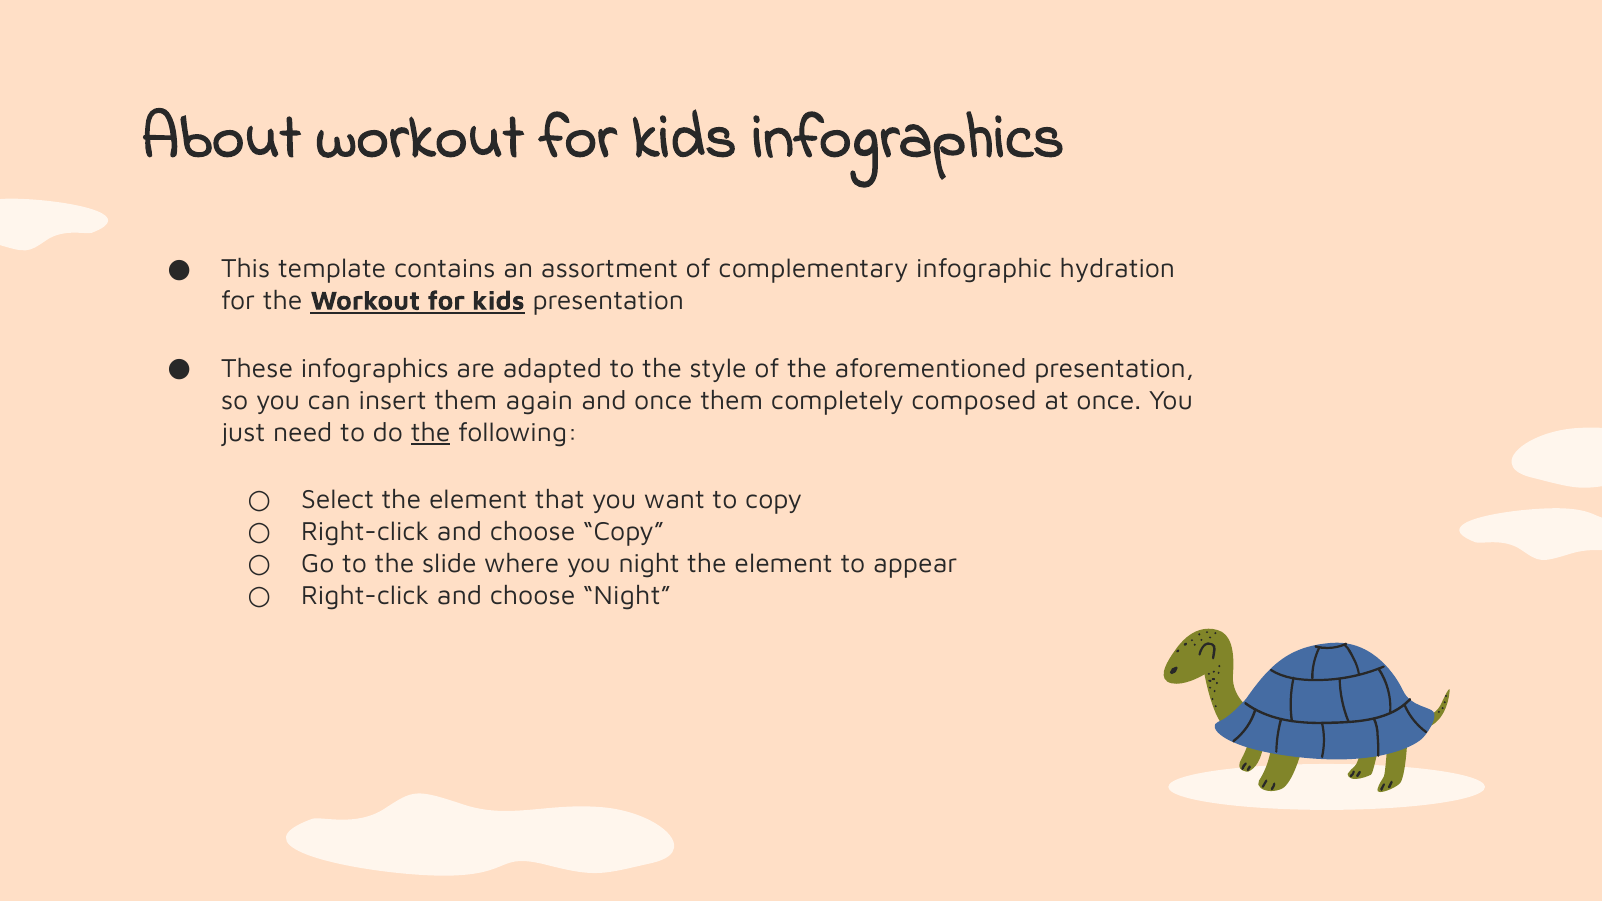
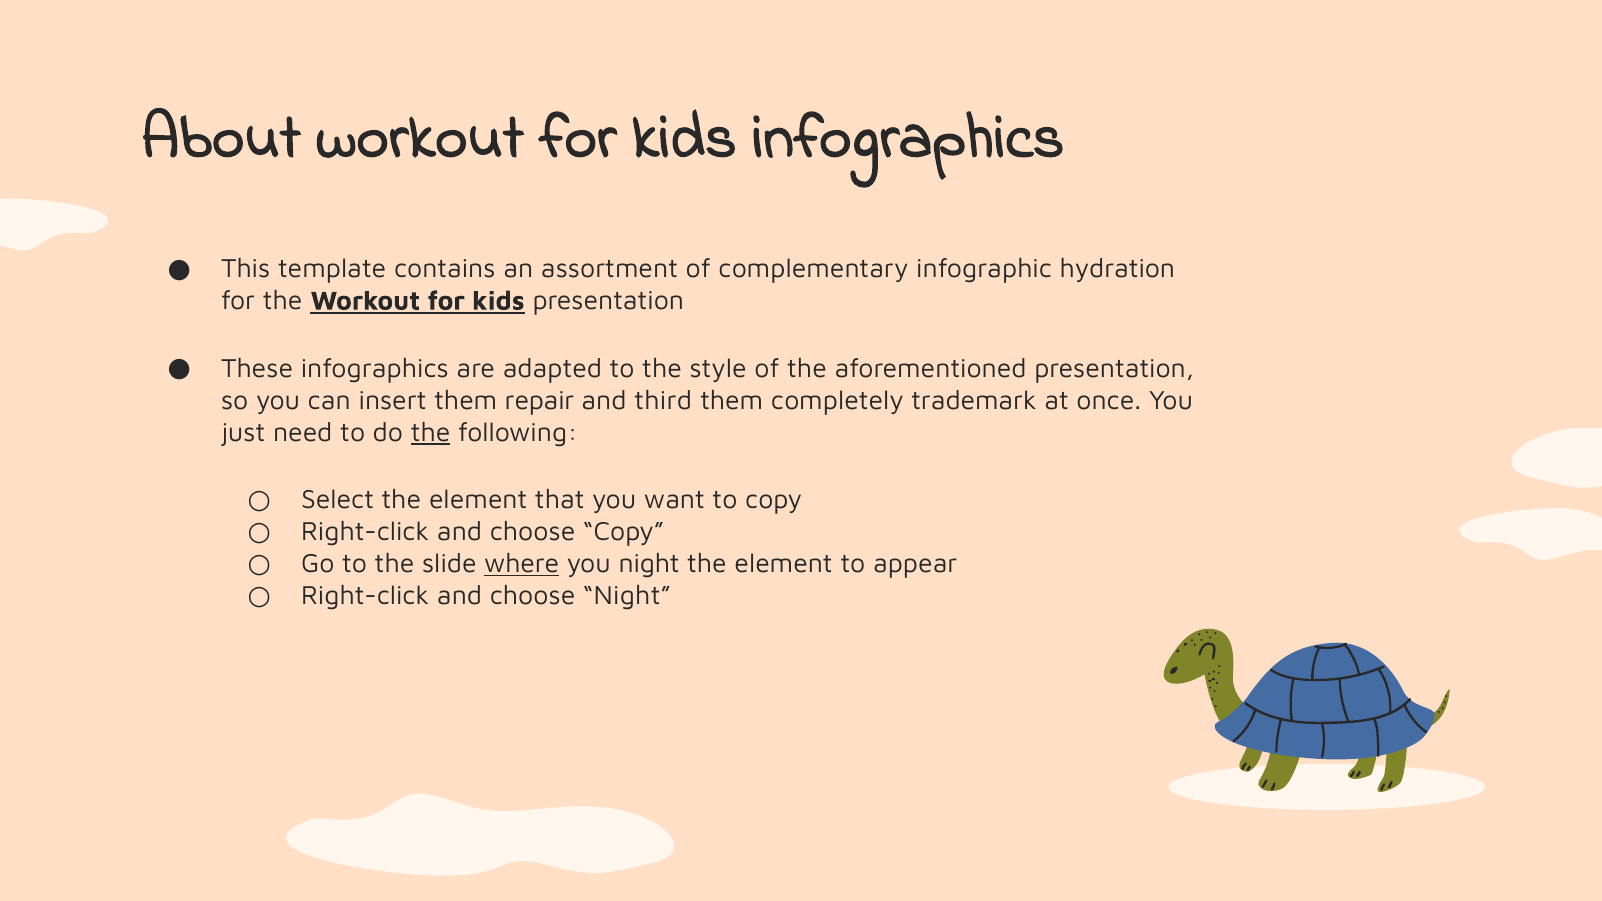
again: again -> repair (540, 401)
and once: once -> third (663, 401)
composed: composed -> trademark (974, 401)
where underline: none -> present (522, 564)
